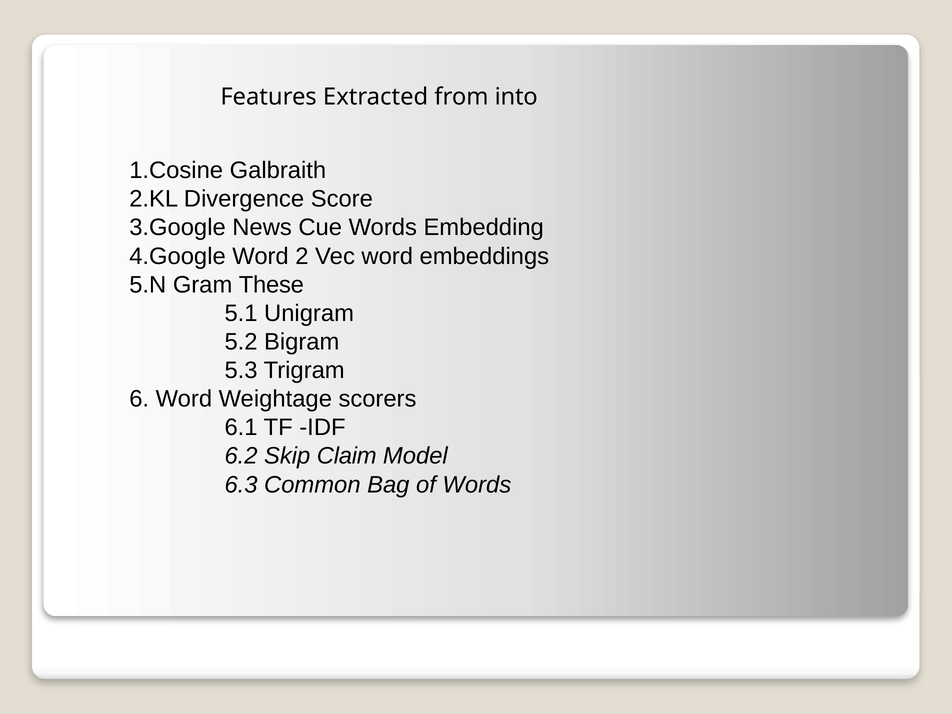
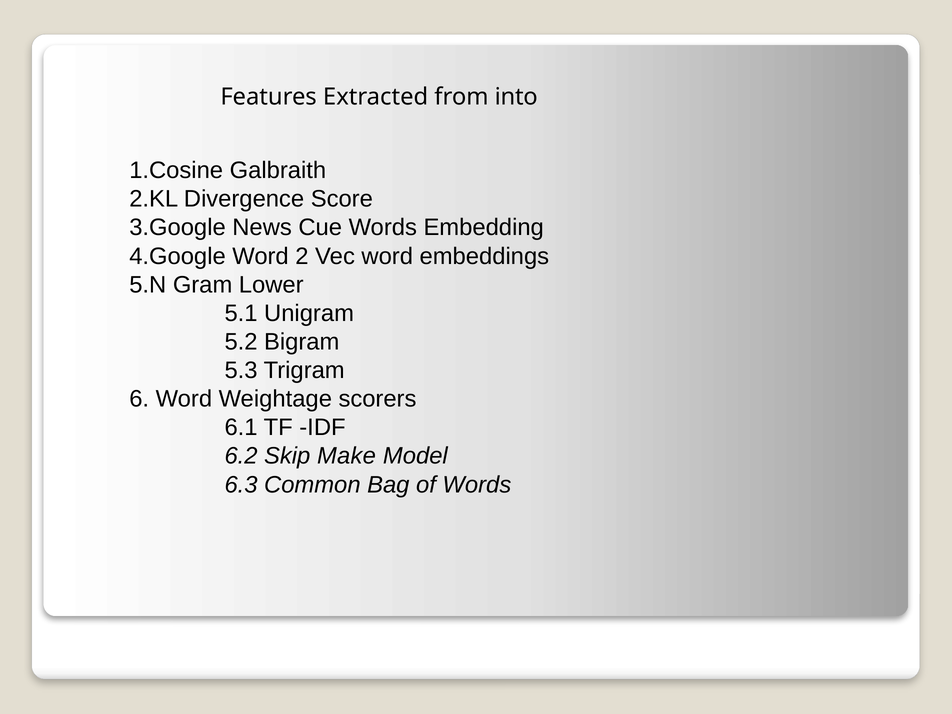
These: These -> Lower (271, 285)
Claim: Claim -> Make (347, 456)
